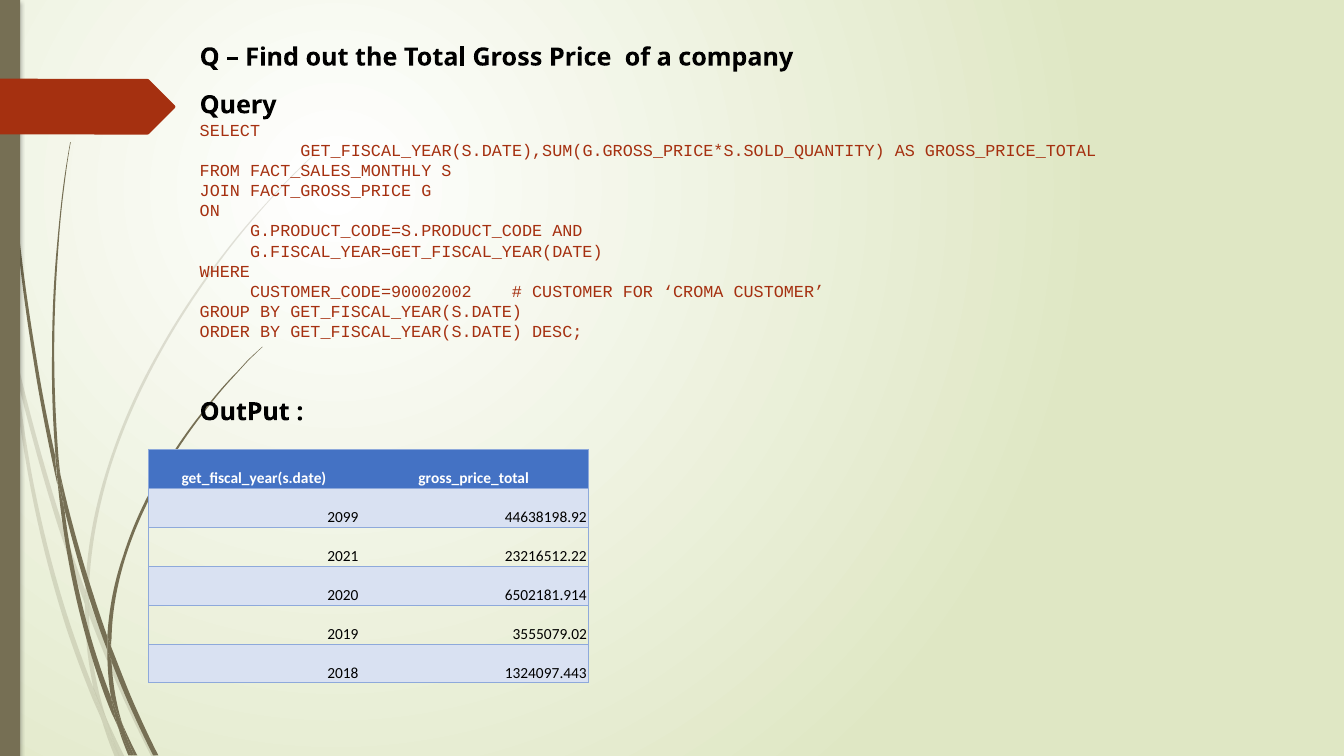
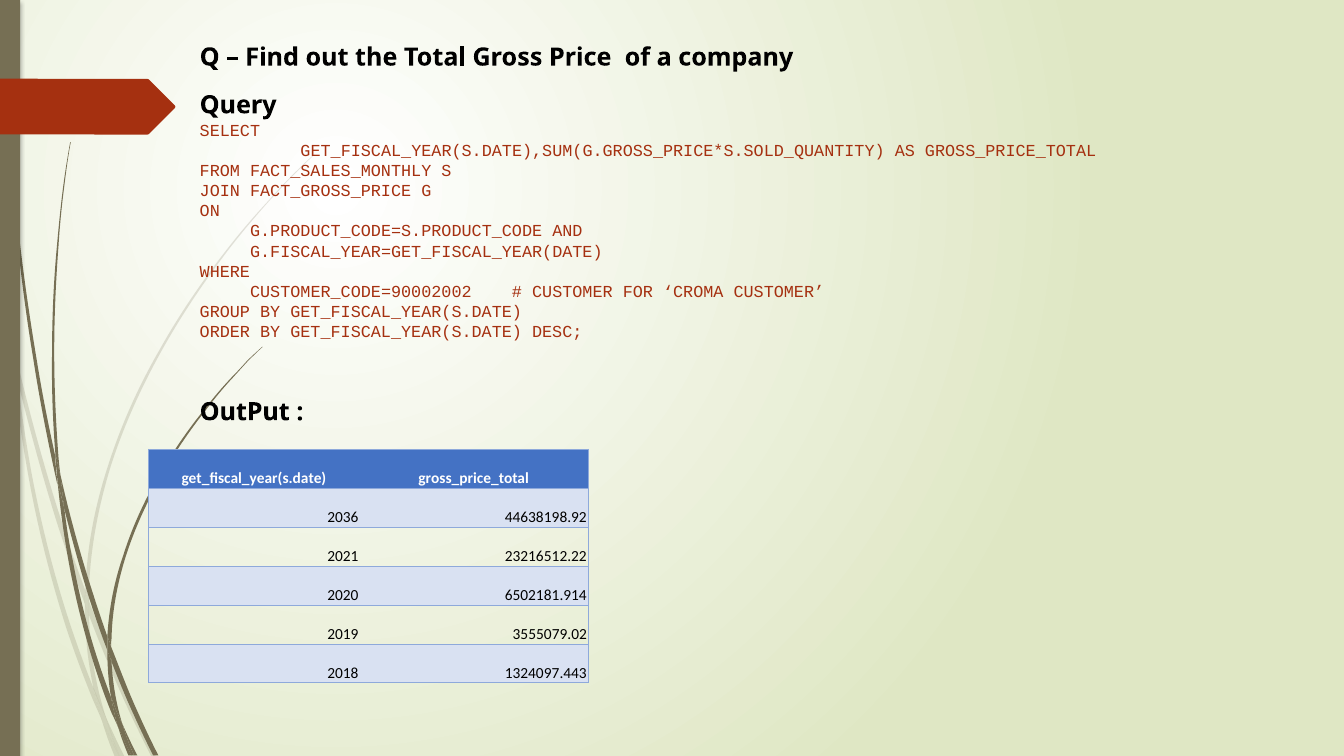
2099: 2099 -> 2036 (343, 518)
